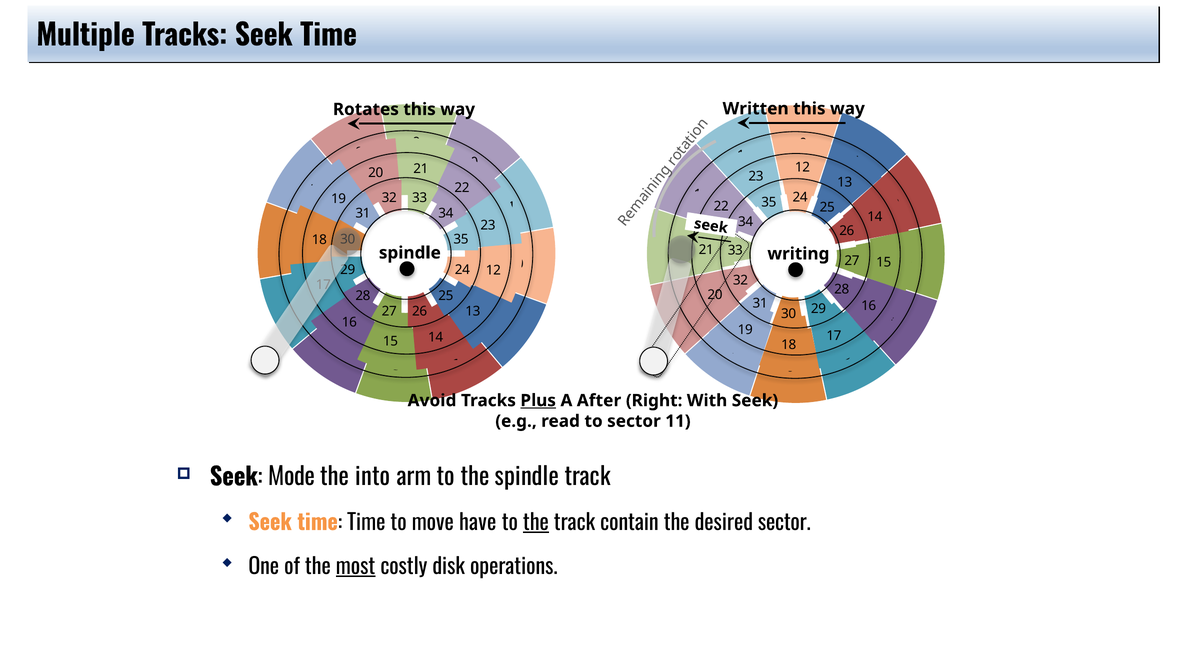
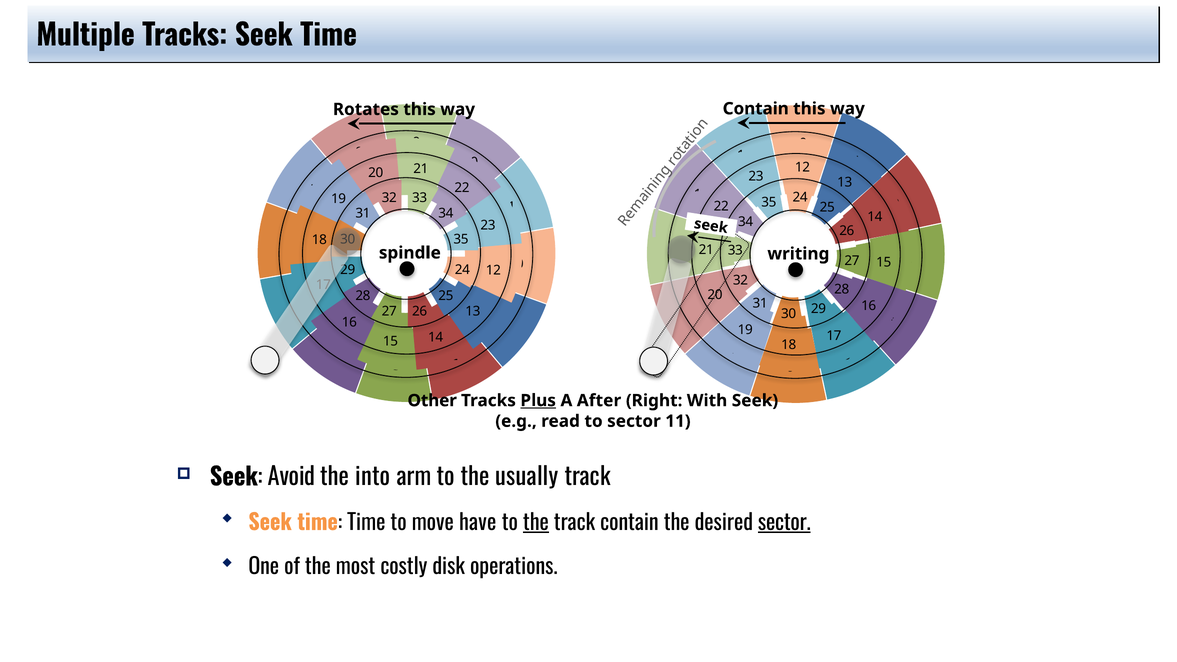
way Written: Written -> Contain (756, 109)
Avoid: Avoid -> Other (432, 401)
Mode: Mode -> Avoid (292, 477)
the spindle: spindle -> usually (527, 477)
sector underline: none -> present (784, 523)
most underline: present -> none (356, 567)
